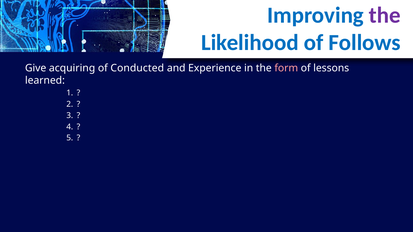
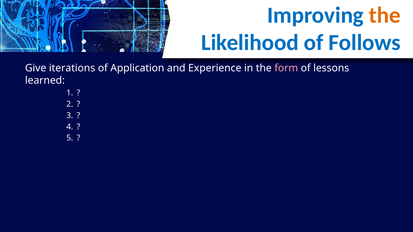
the colour: purple -> orange (385, 15)
acquiring: acquiring -> iterations (72, 68)
Conducted: Conducted -> Application (137, 68)
